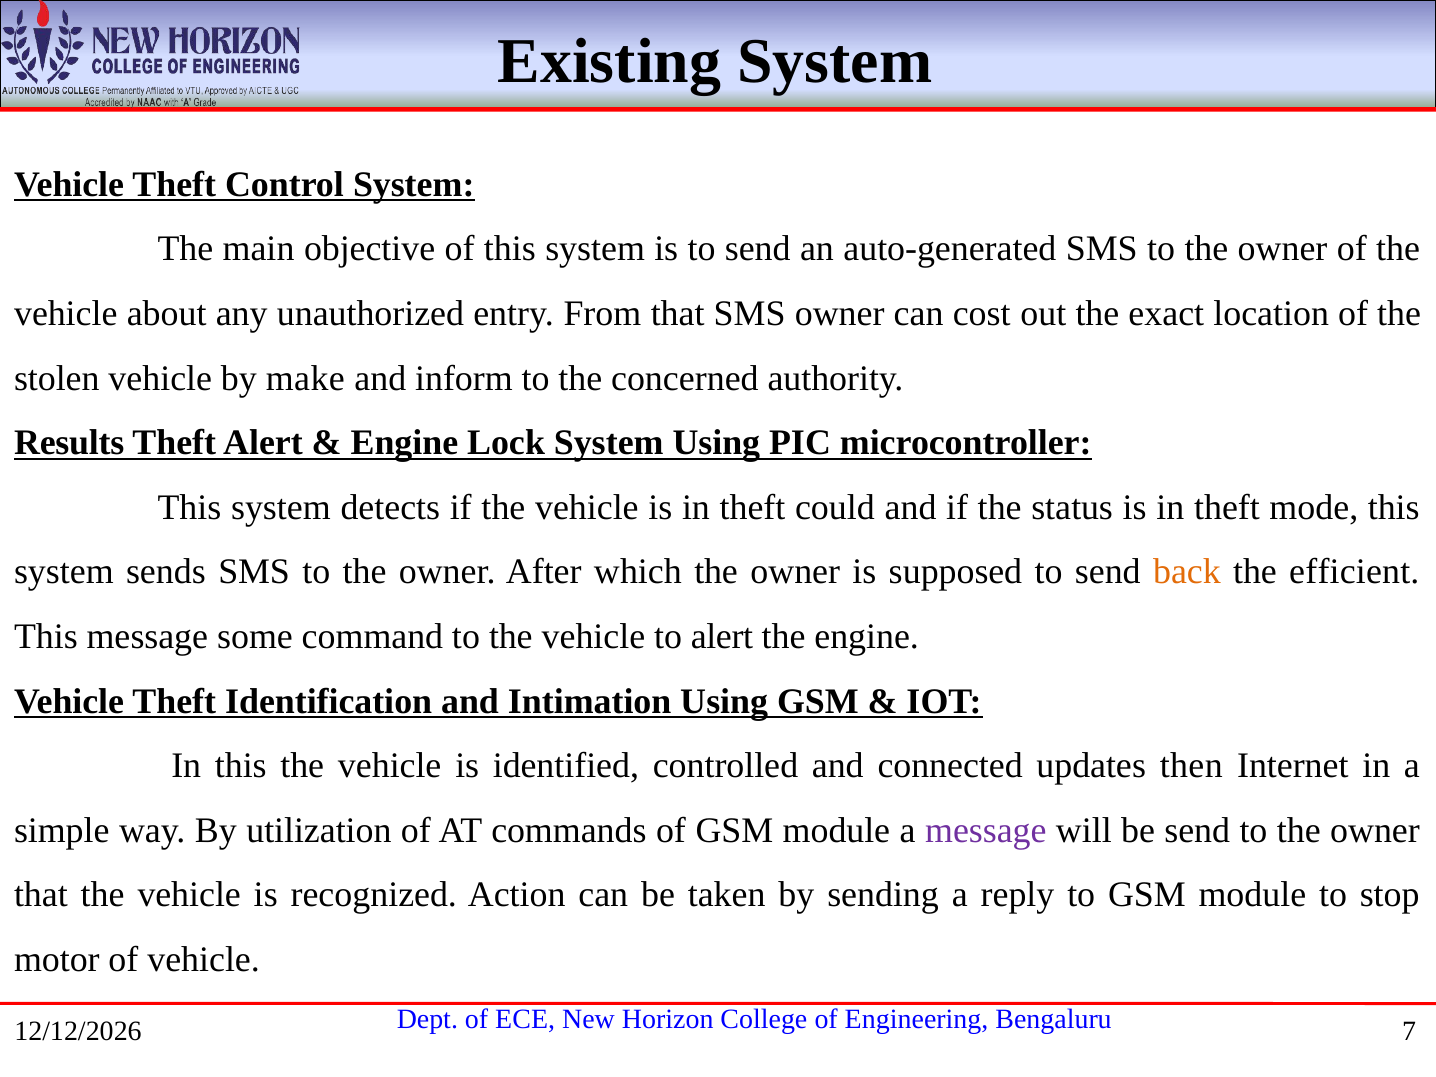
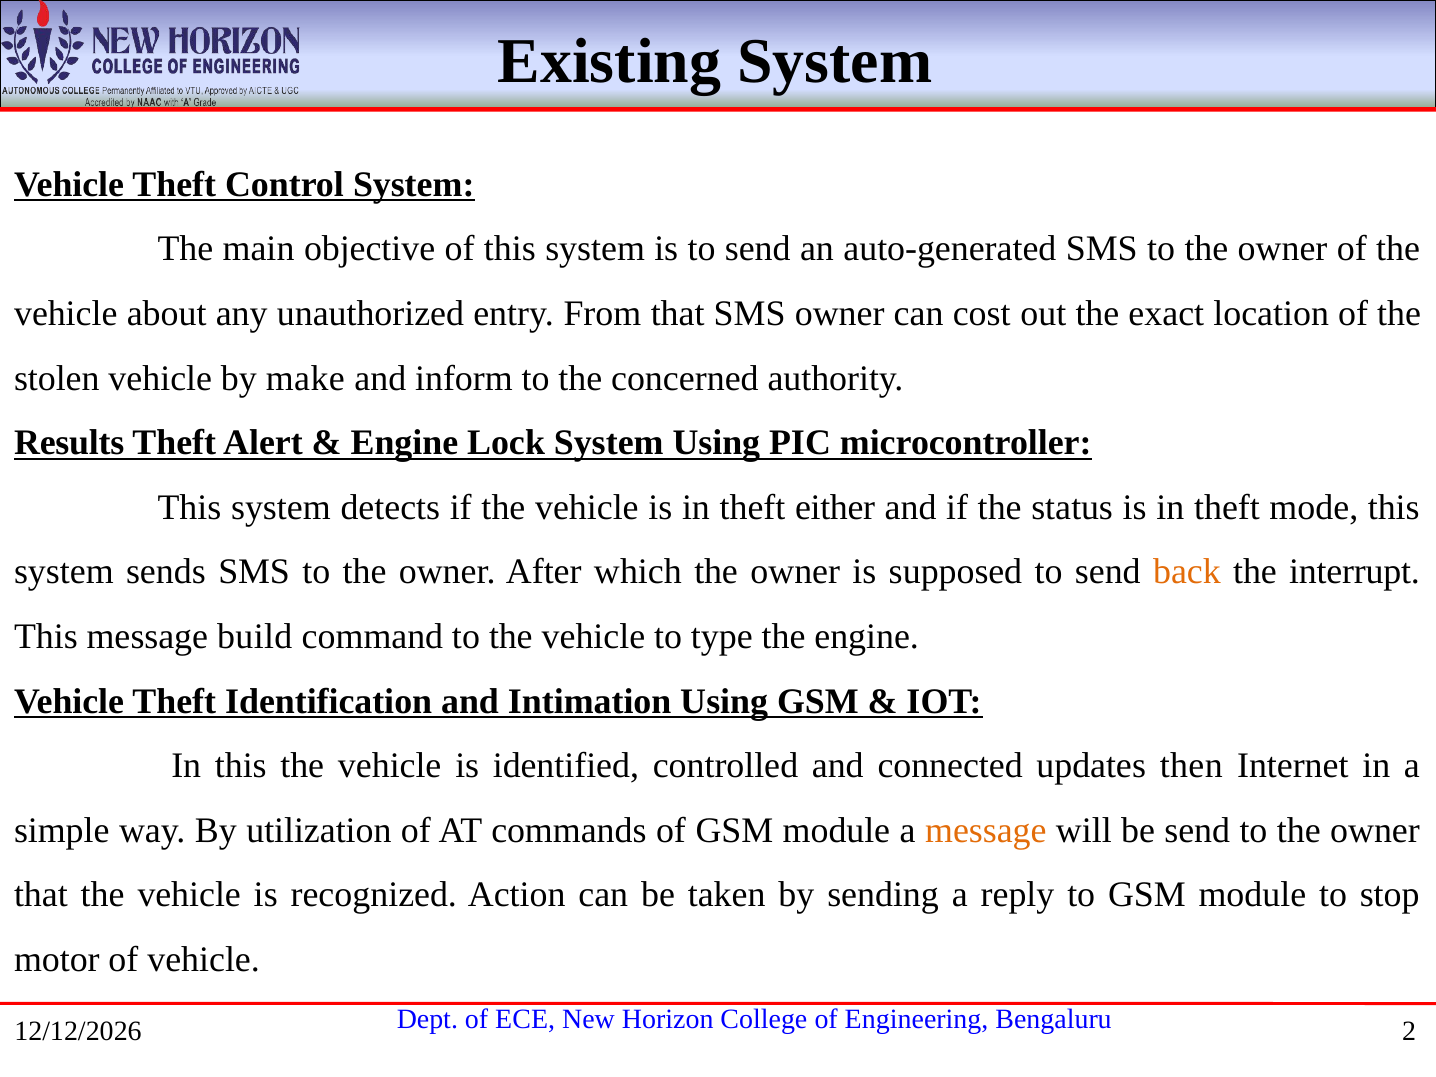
could: could -> either (835, 507)
efficient: efficient -> interrupt (1355, 572)
some: some -> build (255, 637)
to alert: alert -> type (722, 637)
message colour: purple -> orange (986, 831)
7: 7 -> 2 (1409, 1031)
